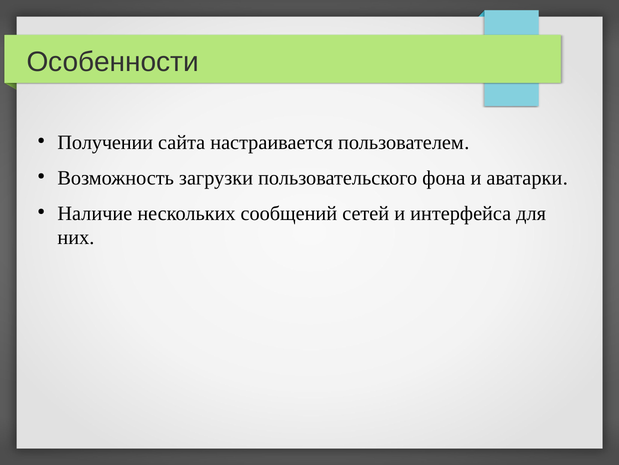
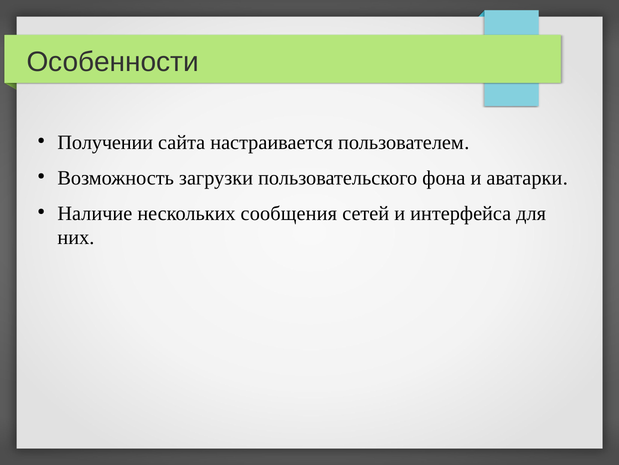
сообщений: сообщений -> сообщения (289, 213)
